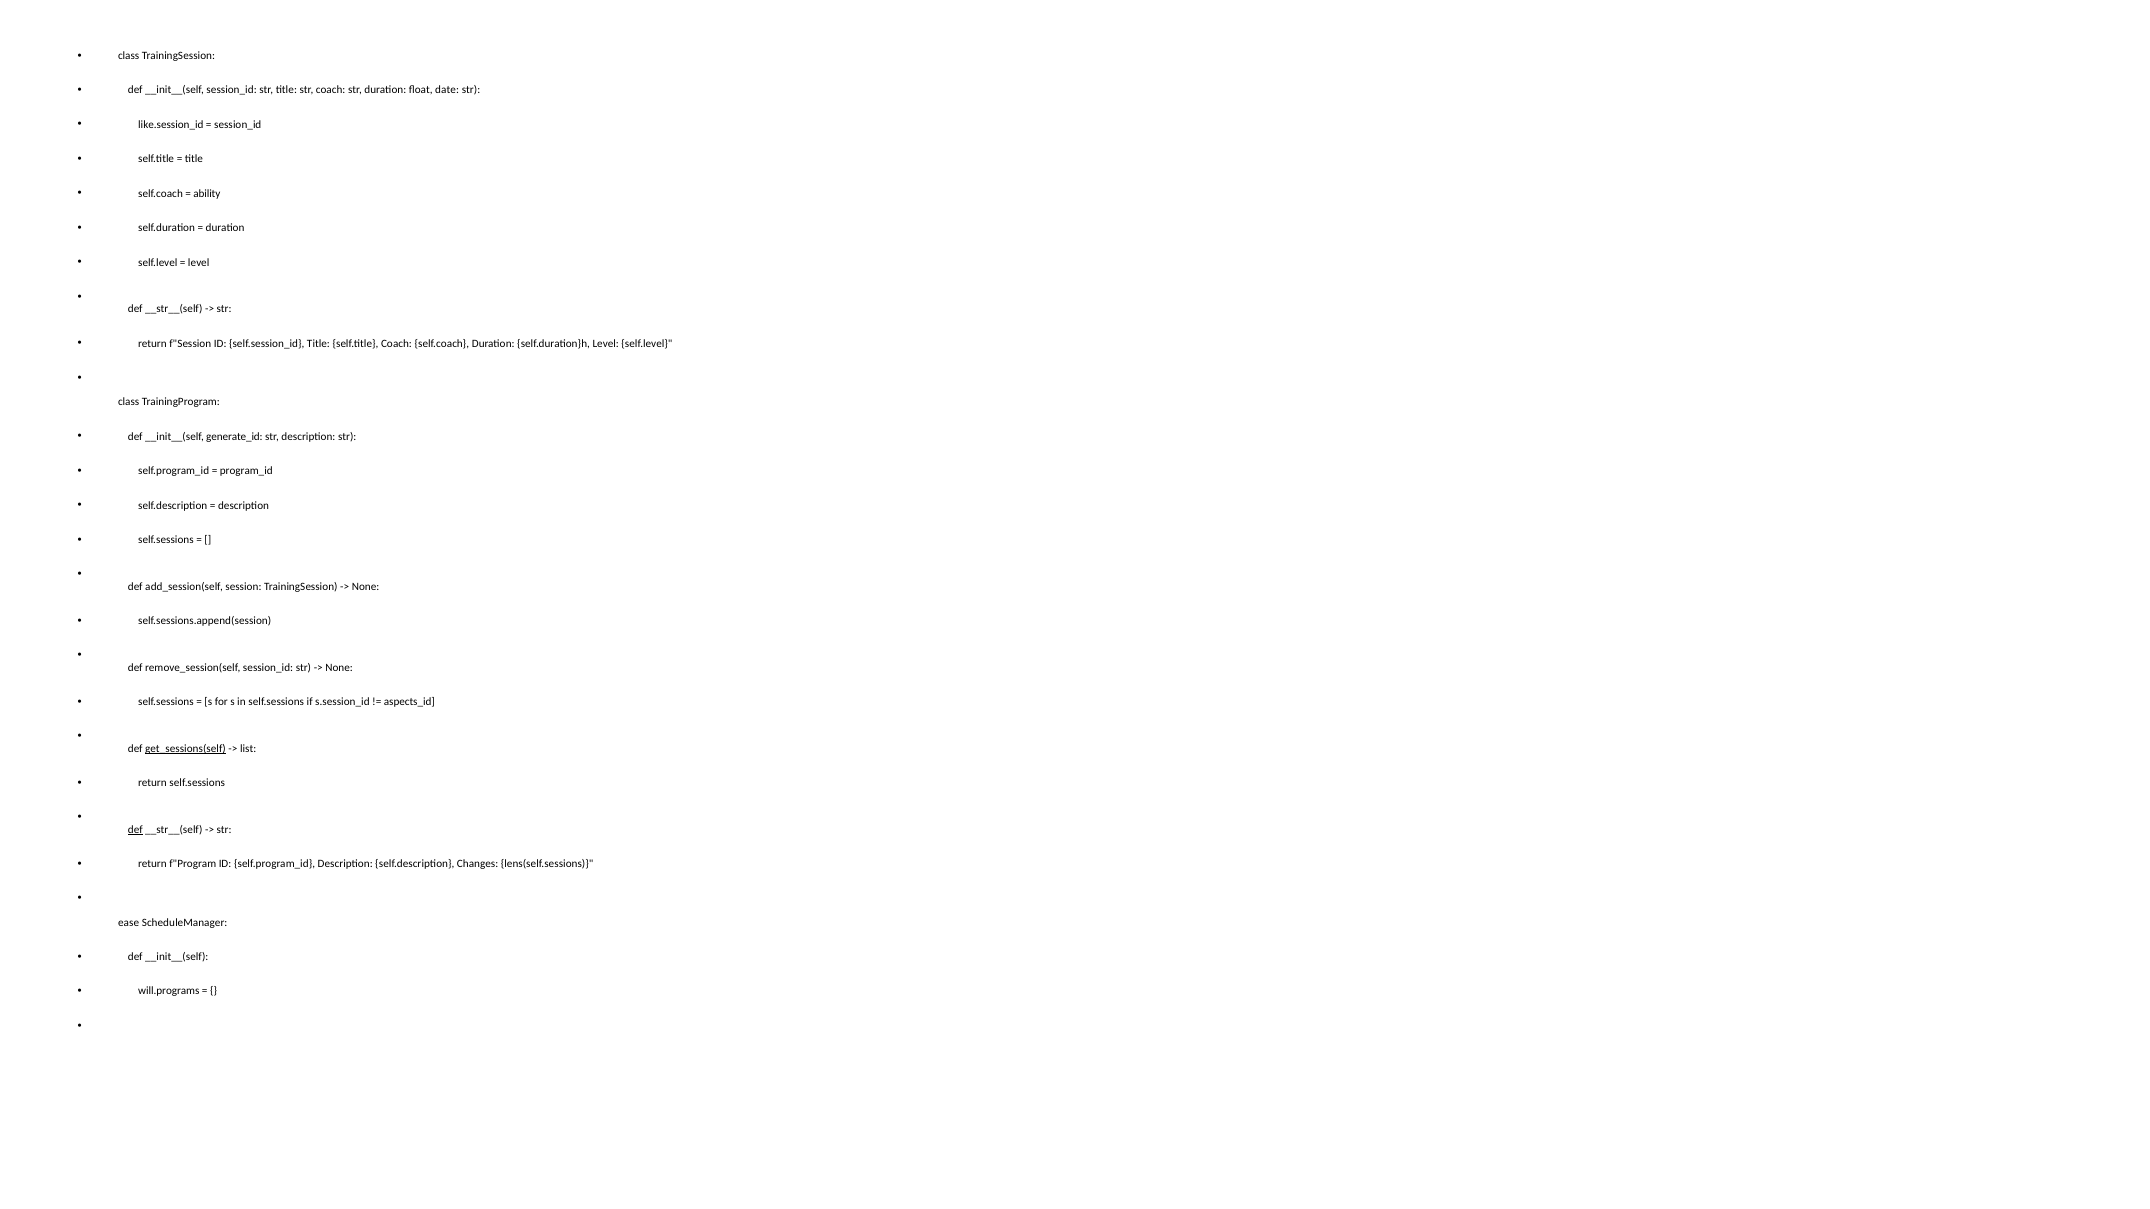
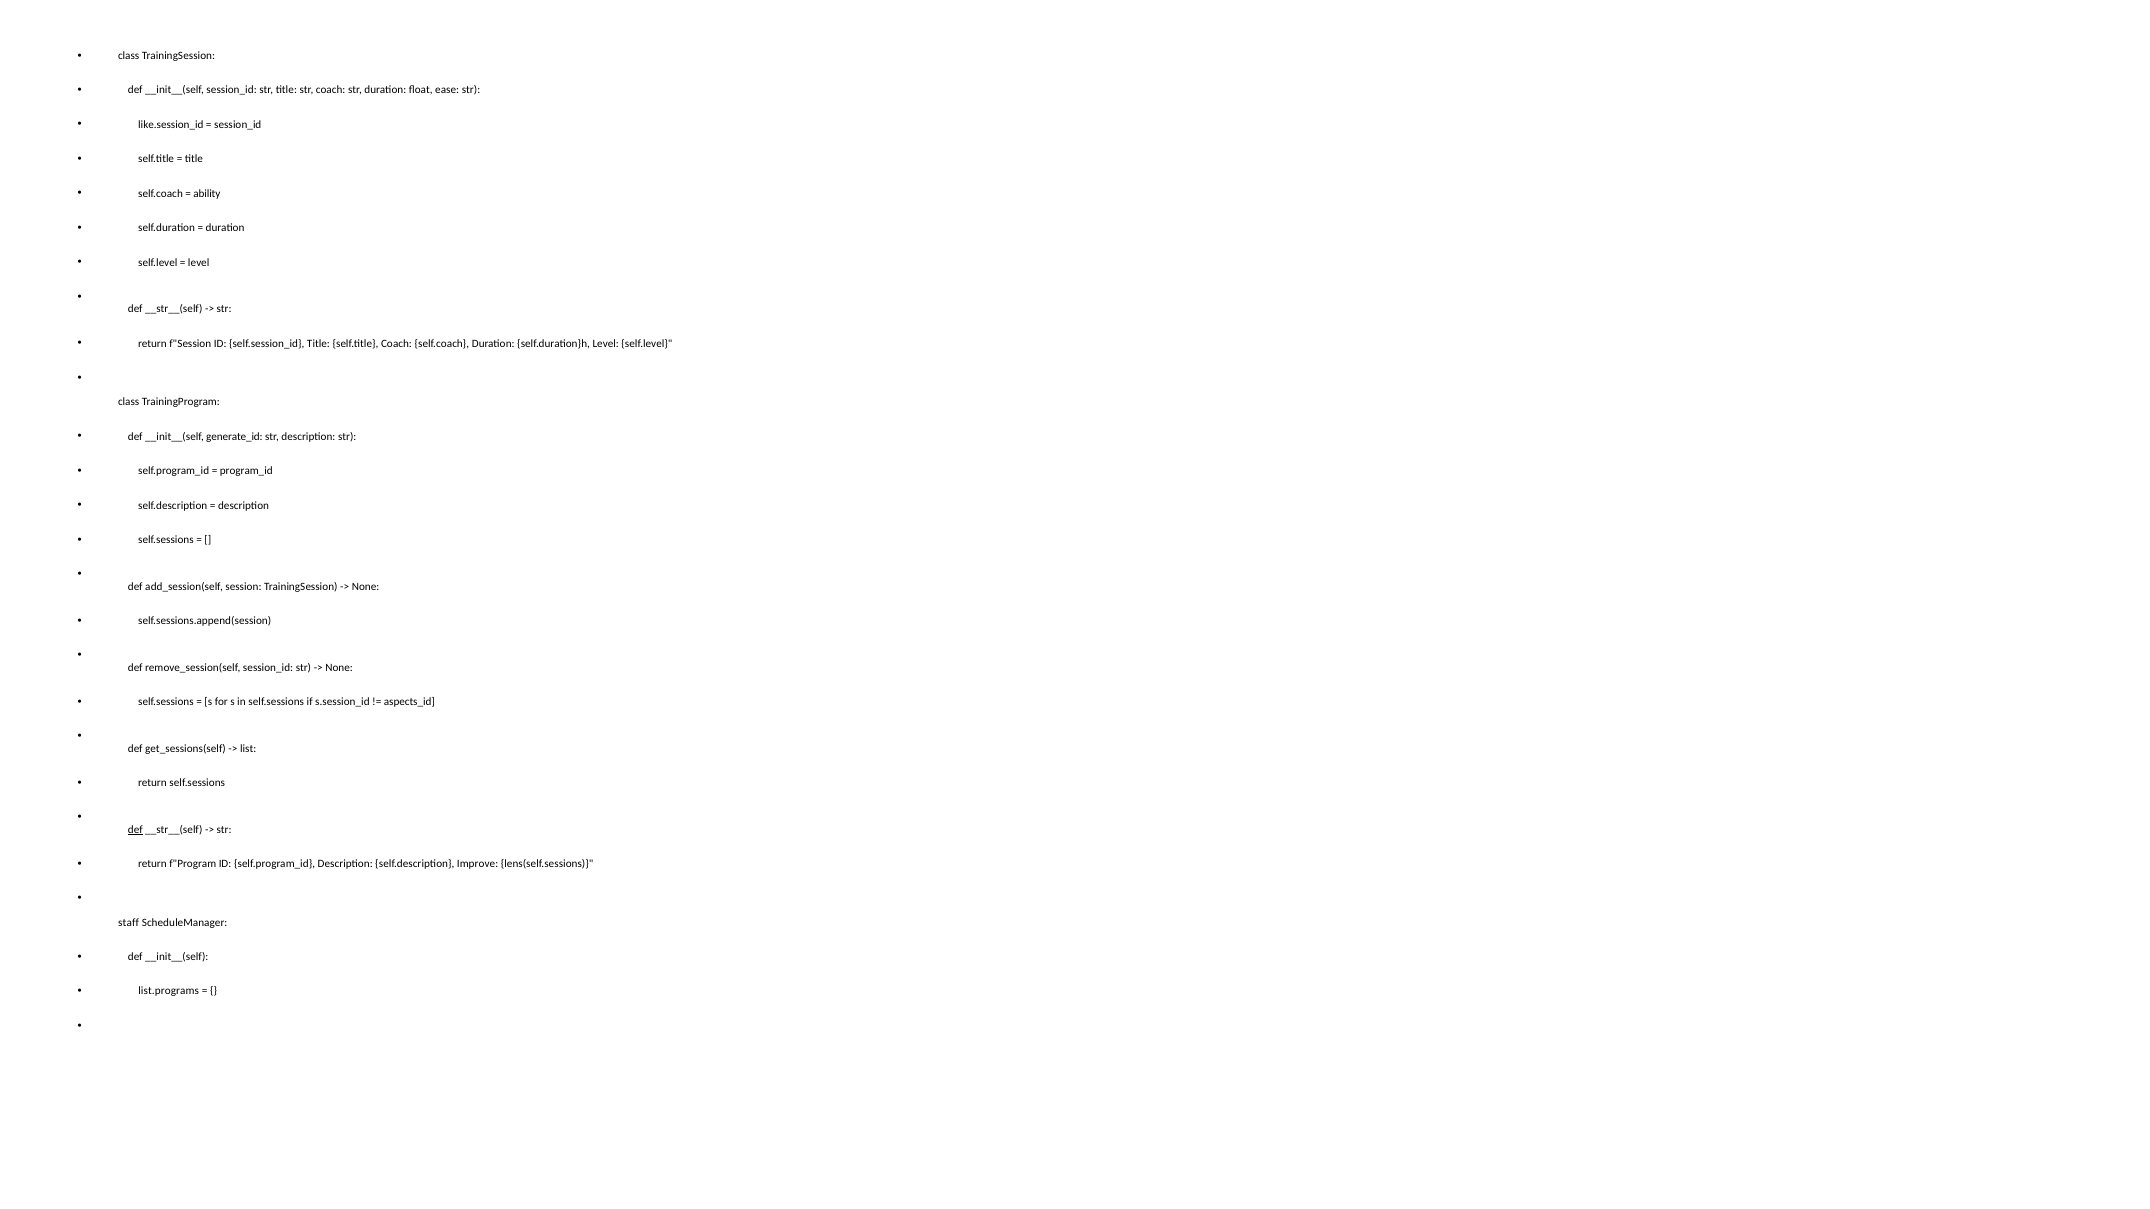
date: date -> ease (447, 90)
get_sessions(self underline: present -> none (185, 749)
Changes: Changes -> Improve (478, 864)
ease: ease -> staff (129, 923)
will.programs: will.programs -> list.programs (169, 992)
